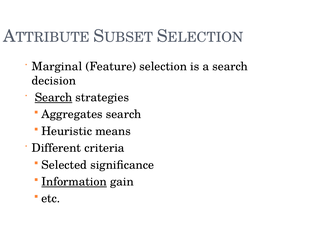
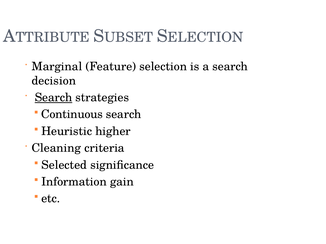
Aggregates: Aggregates -> Continuous (72, 115)
means: means -> higher (113, 131)
Different: Different -> Cleaning (56, 148)
Information underline: present -> none (74, 182)
